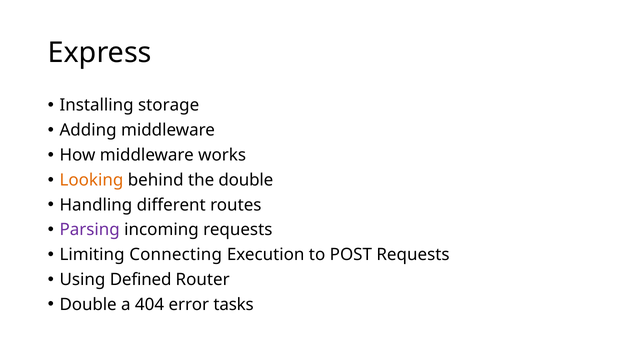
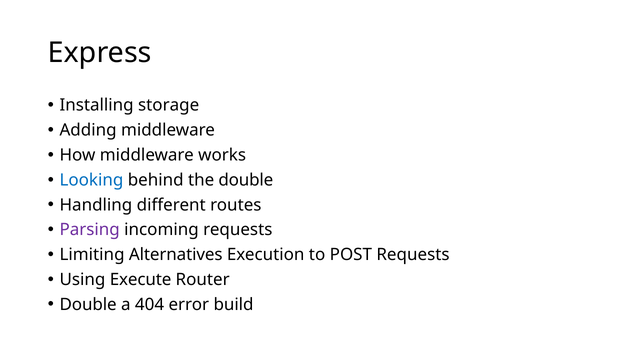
Looking colour: orange -> blue (91, 180)
Connecting: Connecting -> Alternatives (176, 254)
Defined: Defined -> Execute (141, 279)
tasks: tasks -> build (234, 304)
